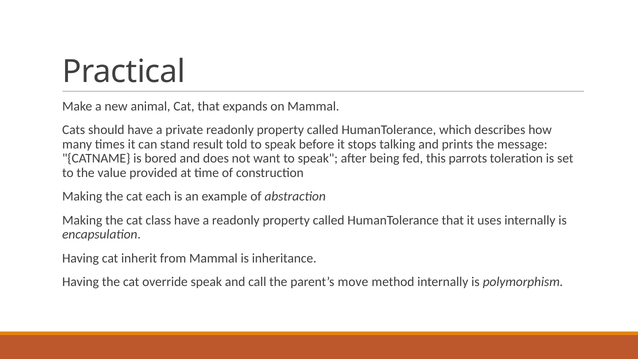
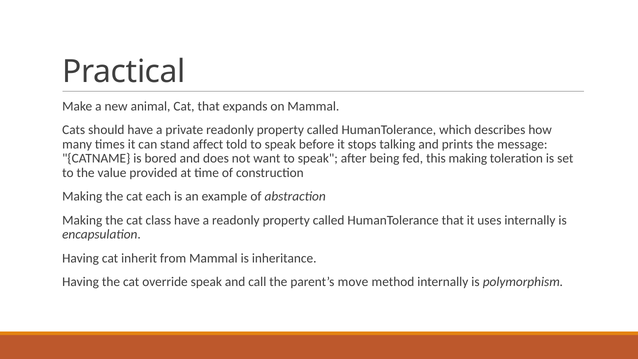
result: result -> affect (208, 144)
this parrots: parrots -> making (468, 158)
